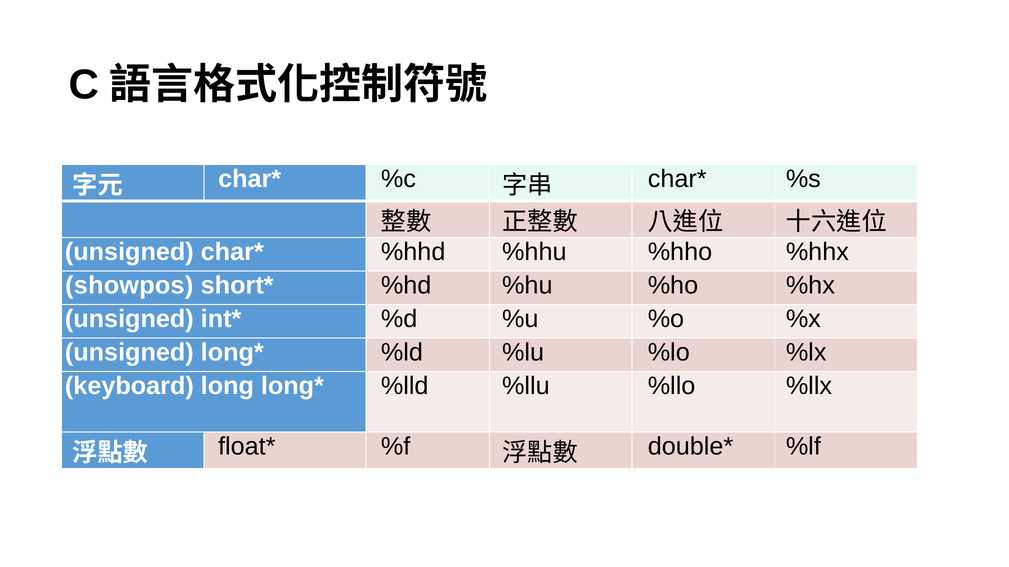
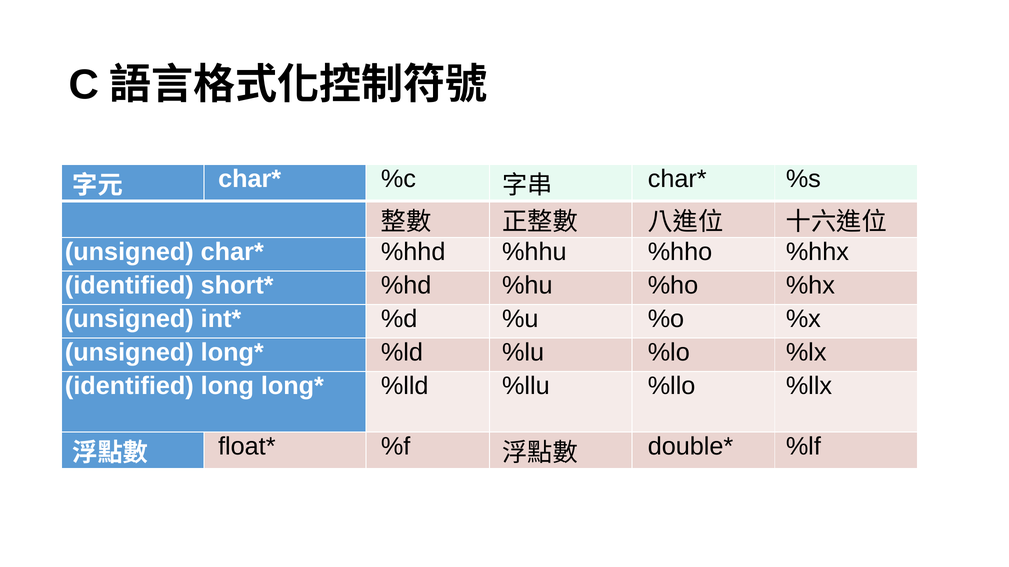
showpos: showpos -> identified (129, 286)
keyboard: keyboard -> identified (129, 386)
